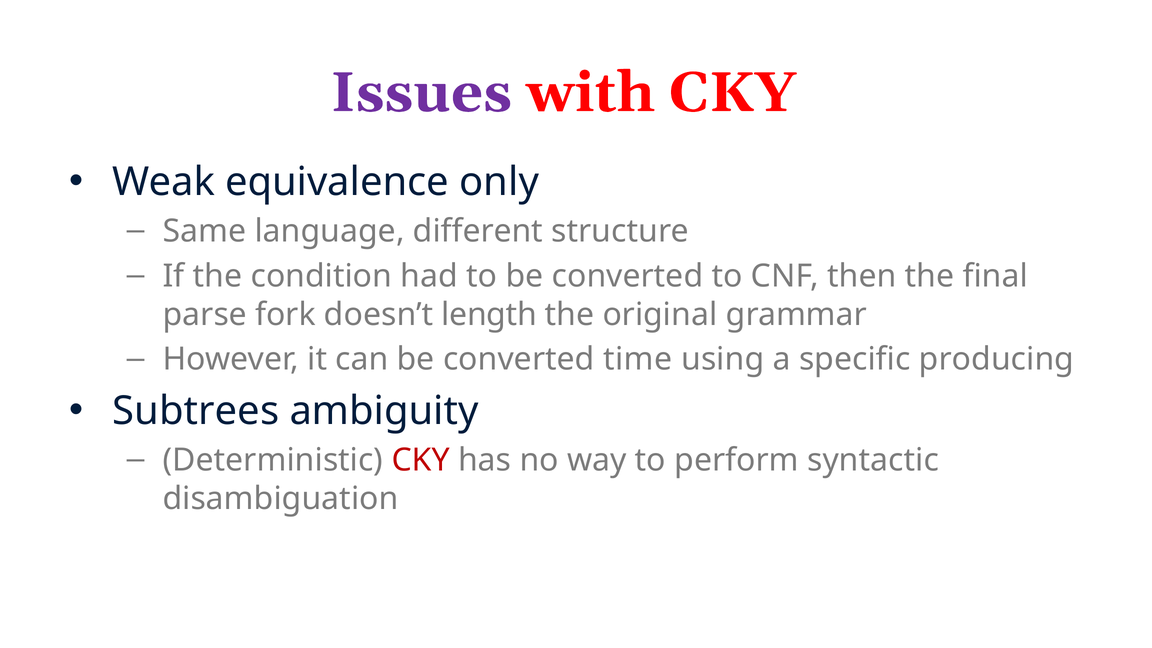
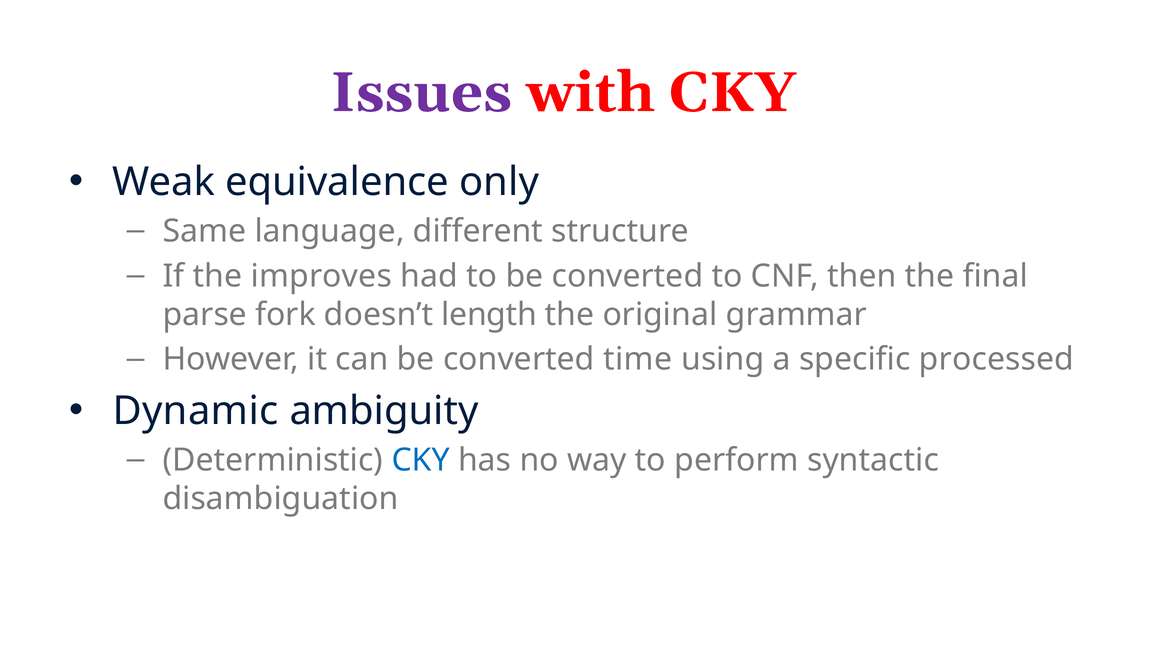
condition: condition -> improves (321, 276)
producing: producing -> processed (996, 359)
Subtrees: Subtrees -> Dynamic (196, 411)
CKY colour: red -> blue (421, 460)
